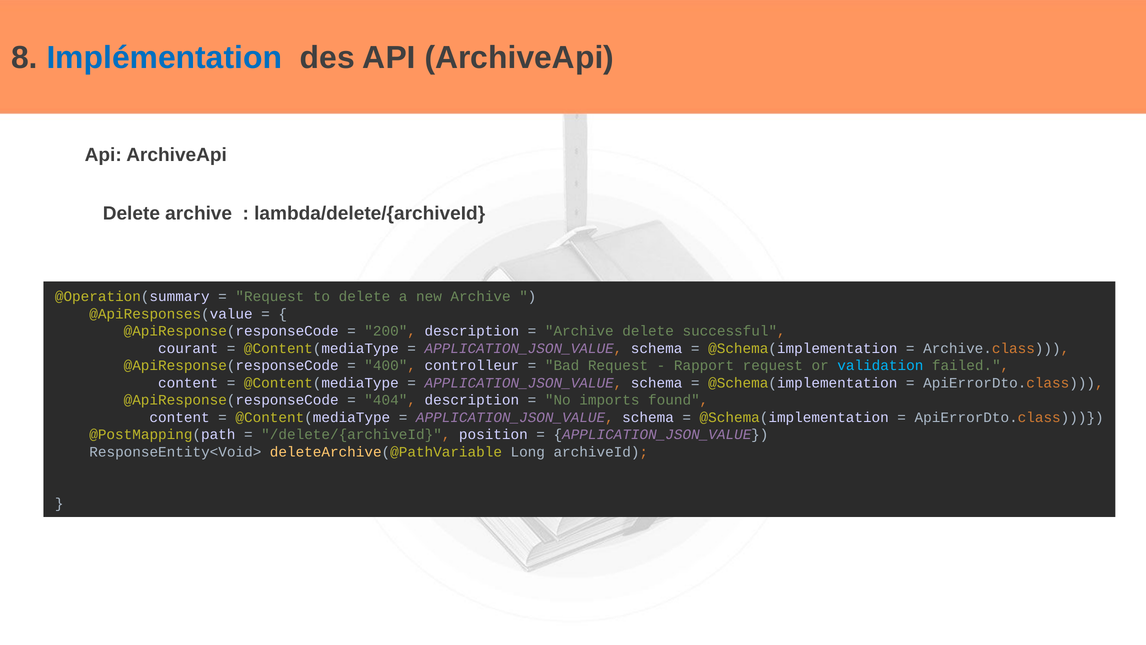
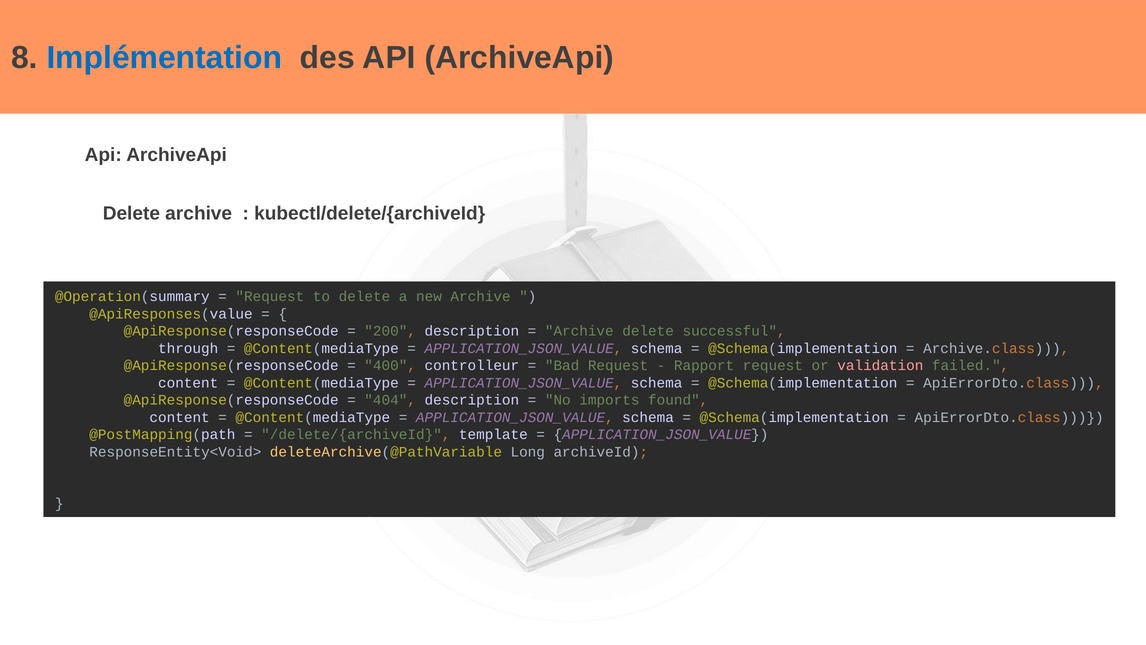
lambda/delete/{archiveId: lambda/delete/{archiveId -> kubectl/delete/{archiveId (370, 213)
courant: courant -> through (188, 348)
validation colour: light blue -> pink (880, 366)
position: position -> template (493, 434)
